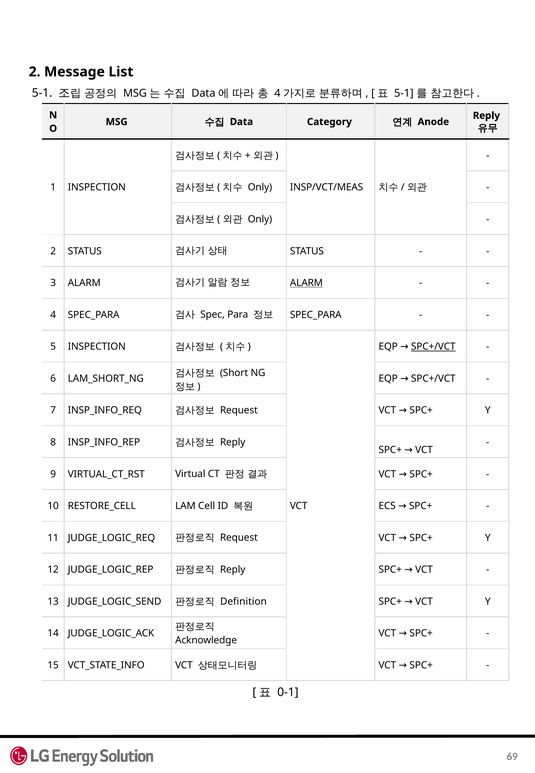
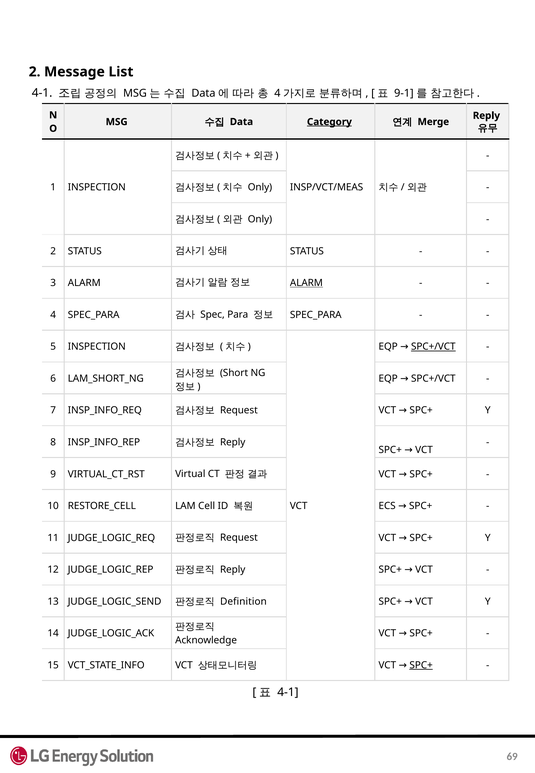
5-1: 5-1 -> 4-1 (42, 93)
5-1: 5-1 -> 9-1 (404, 93)
Category underline: none -> present (329, 122)
Anode: Anode -> Merge (433, 122)
SPC+ underline: none -> present (421, 665)
0-1: 0-1 -> 4-1 (288, 692)
